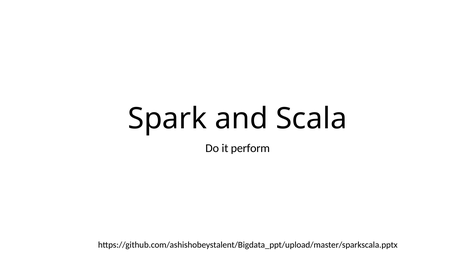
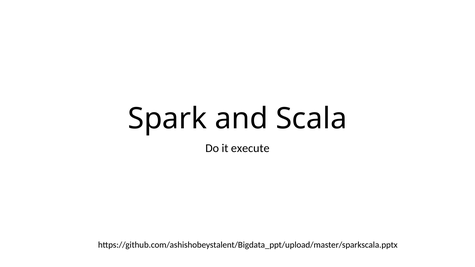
perform: perform -> execute (250, 148)
